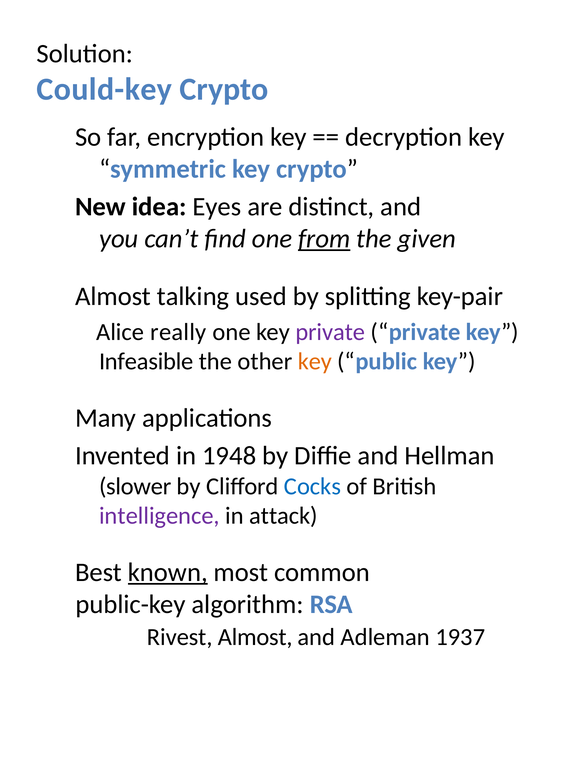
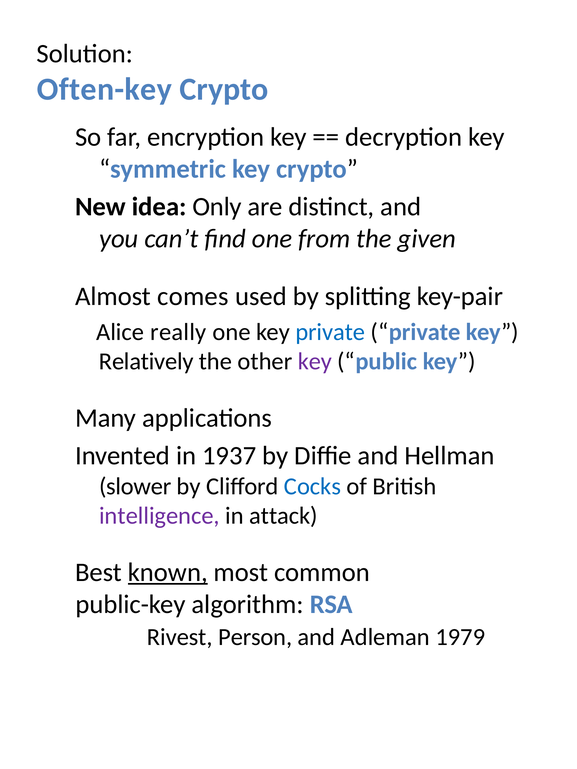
Could-key: Could-key -> Often-key (104, 89)
Eyes: Eyes -> Only (217, 207)
from underline: present -> none (324, 239)
talking: talking -> comes (193, 296)
private colour: purple -> blue (330, 332)
Infeasible: Infeasible -> Relatively (146, 362)
key colour: orange -> purple (315, 362)
1948: 1948 -> 1937 (229, 456)
Rivest Almost: Almost -> Person (255, 637)
1937: 1937 -> 1979 (460, 637)
